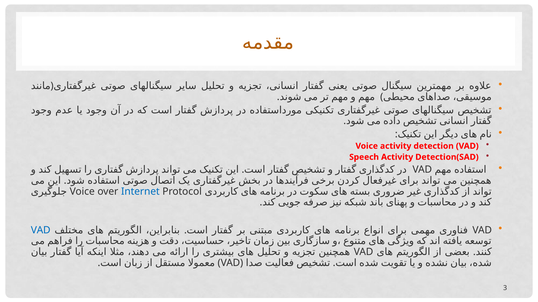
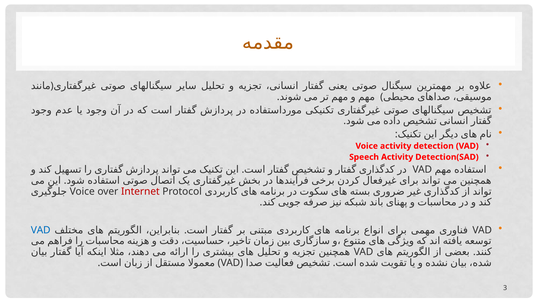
Internet colour: blue -> red (140, 192)
